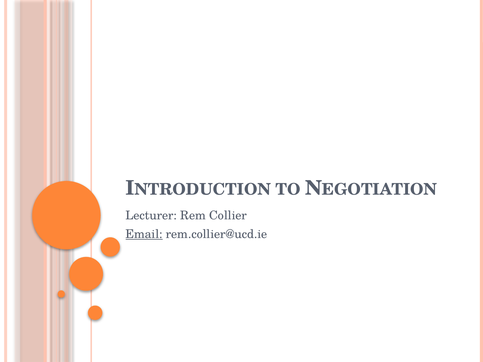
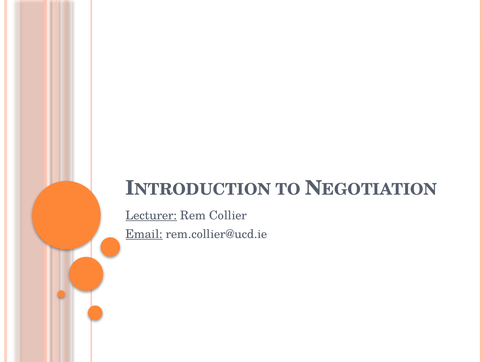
Lecturer underline: none -> present (151, 216)
